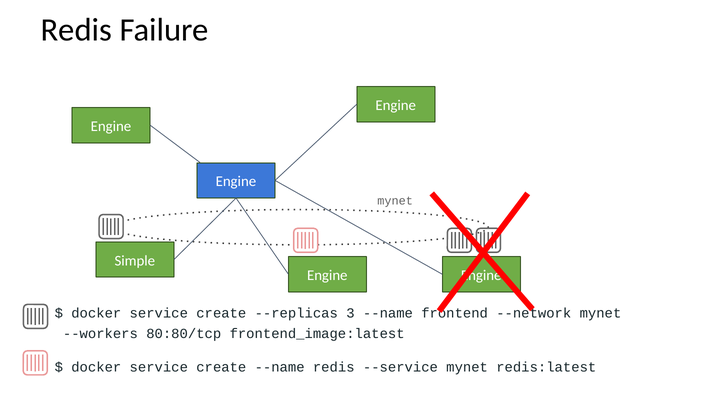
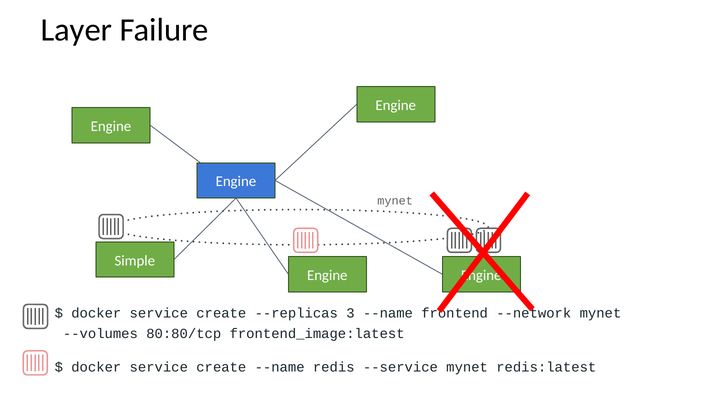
Redis: Redis -> Layer (76, 30)
--workers: --workers -> --volumes (100, 334)
